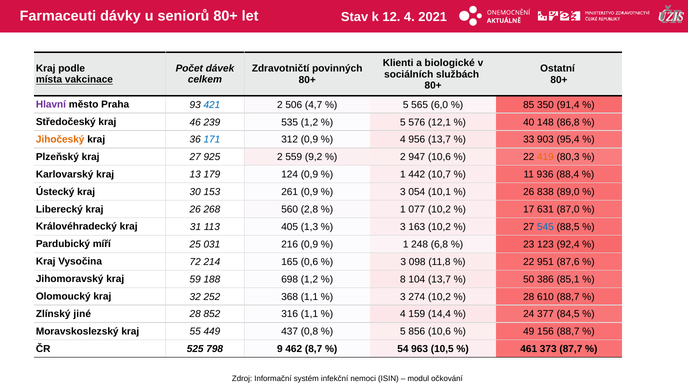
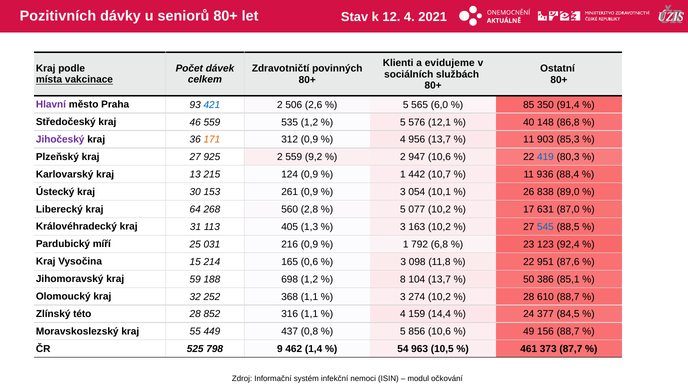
Farmaceuti: Farmaceuti -> Pozitivních (58, 16)
biologické: biologické -> evidujeme (450, 63)
4,7: 4,7 -> 2,6 (314, 105)
46 239: 239 -> 559 (212, 122)
Jihočeský colour: orange -> purple (60, 139)
171 colour: blue -> orange (212, 140)
33: 33 -> 11 (529, 140)
95,4: 95,4 -> 85,3 (568, 140)
419 colour: orange -> blue (545, 157)
179: 179 -> 215 (212, 175)
kraj 26: 26 -> 64 (195, 209)
1: 1 -> 5 (403, 209)
248: 248 -> 792 (420, 244)
72: 72 -> 15 (195, 262)
jiné: jiné -> této (82, 314)
8,7: 8,7 -> 1,4 (314, 349)
